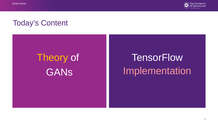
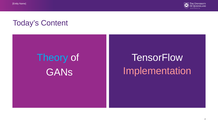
Theory colour: yellow -> light blue (52, 57)
